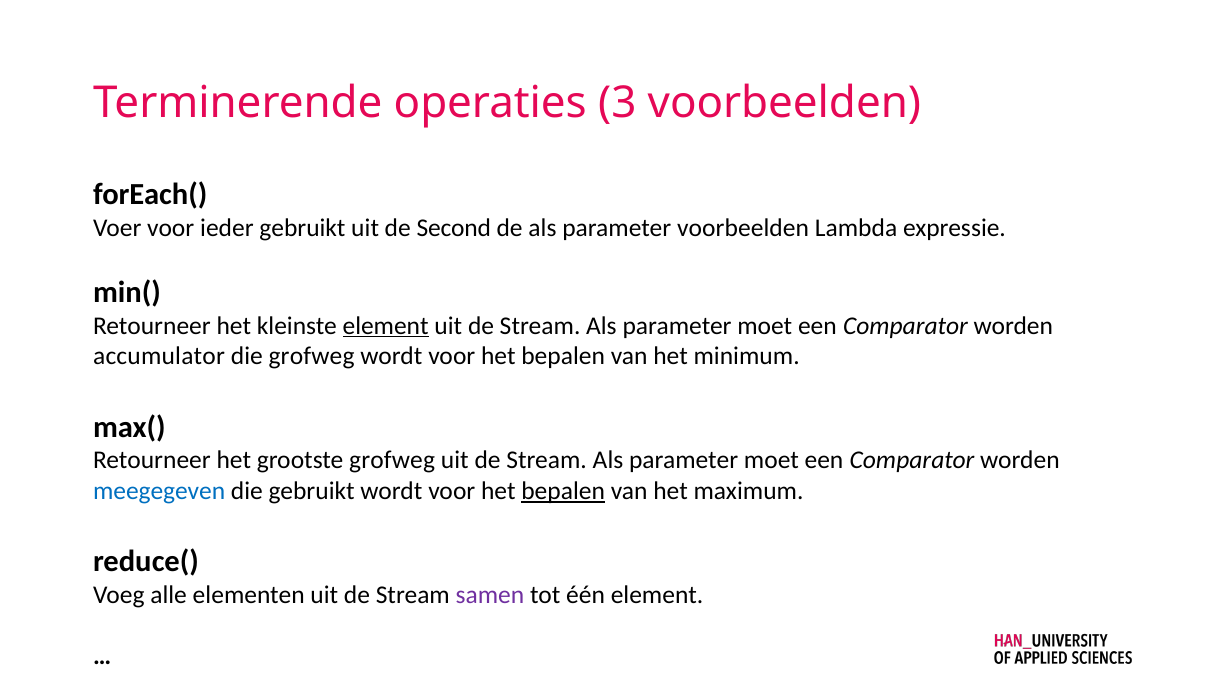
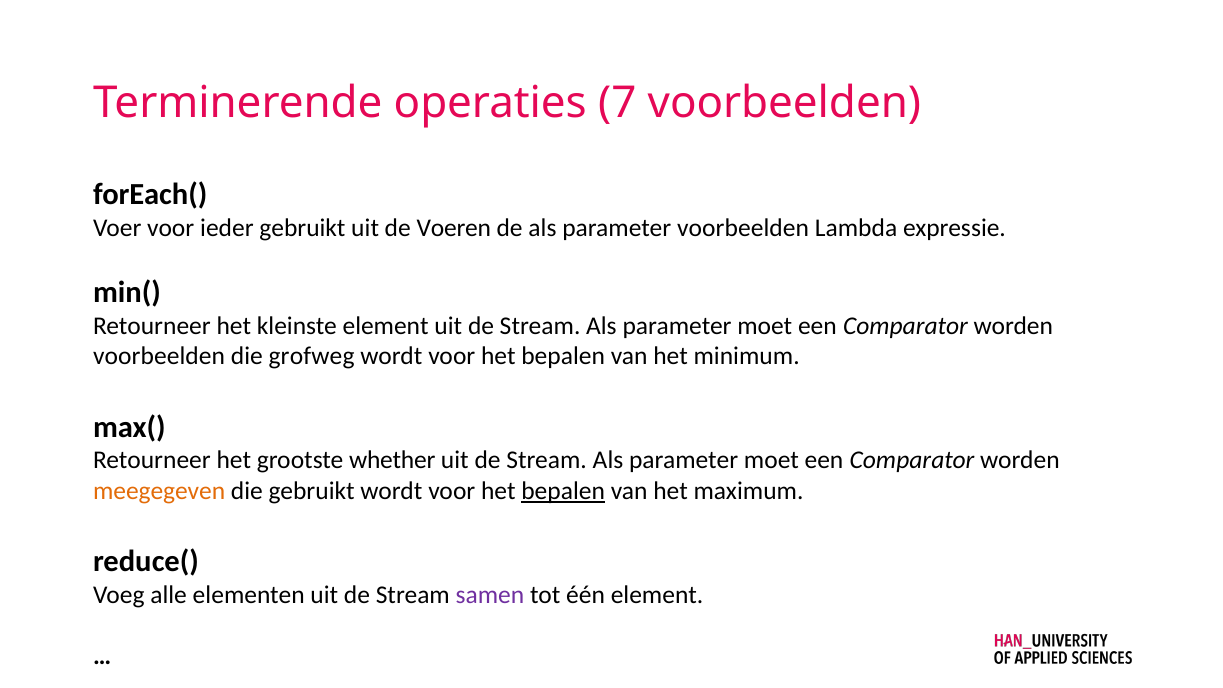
3: 3 -> 7 (617, 103)
Second: Second -> Voeren (454, 228)
element underline: present -> none (386, 326)
accumulator: accumulator -> voorbeelden (159, 356)
grootste grofweg: grofweg -> whether (392, 460)
meegegeven colour: blue -> orange (159, 491)
